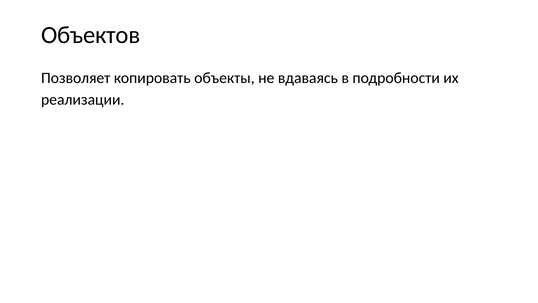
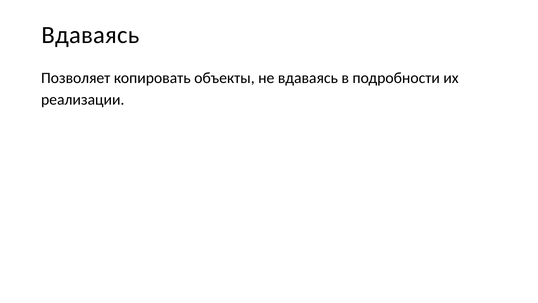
Объектов: Объектов -> Вдаваясь (90, 35)
